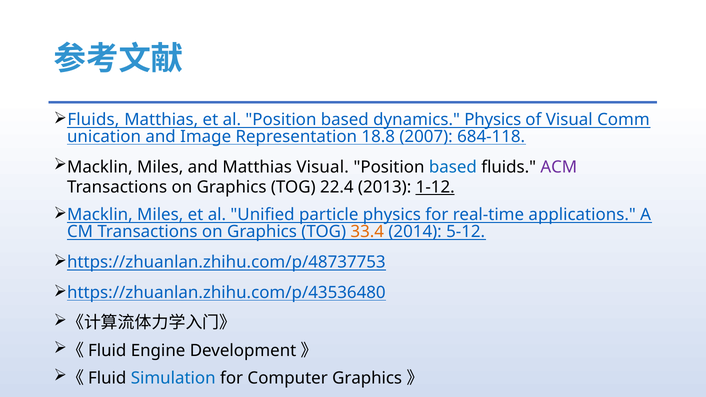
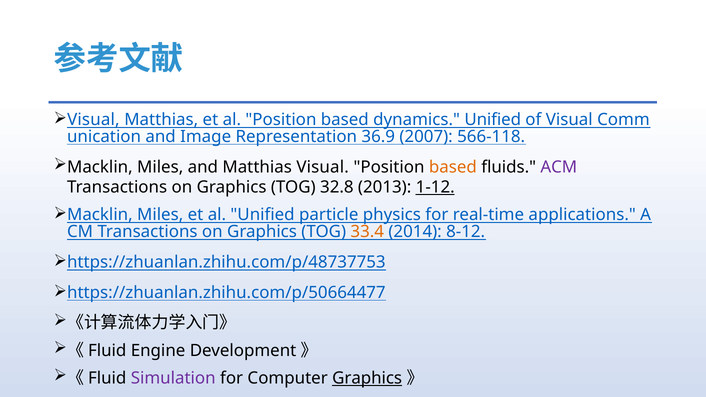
Fluids: Fluids -> Visual (93, 120)
dynamics Physics: Physics -> Unified (493, 120)
18.8: 18.8 -> 36.9 (378, 137)
684-118: 684-118 -> 566-118 (491, 137)
based colour: blue -> orange (453, 167)
22.4: 22.4 -> 32.8 (337, 187)
5-12: 5-12 -> 8-12 (466, 232)
https://zhuanlan.zhihu.com/p/43536480: https://zhuanlan.zhihu.com/p/43536480 -> https://zhuanlan.zhihu.com/p/50664477 (226, 293)
Simulation colour: blue -> purple (173, 378)
Graphics underline: none -> present (367, 378)
